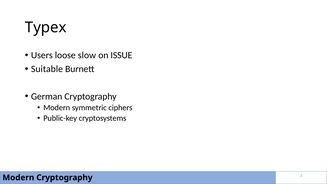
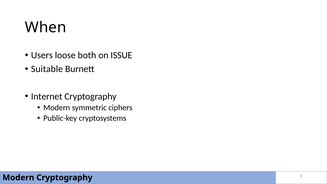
Typex: Typex -> When (46, 27)
slow: slow -> both (87, 55)
German: German -> Internet (47, 96)
